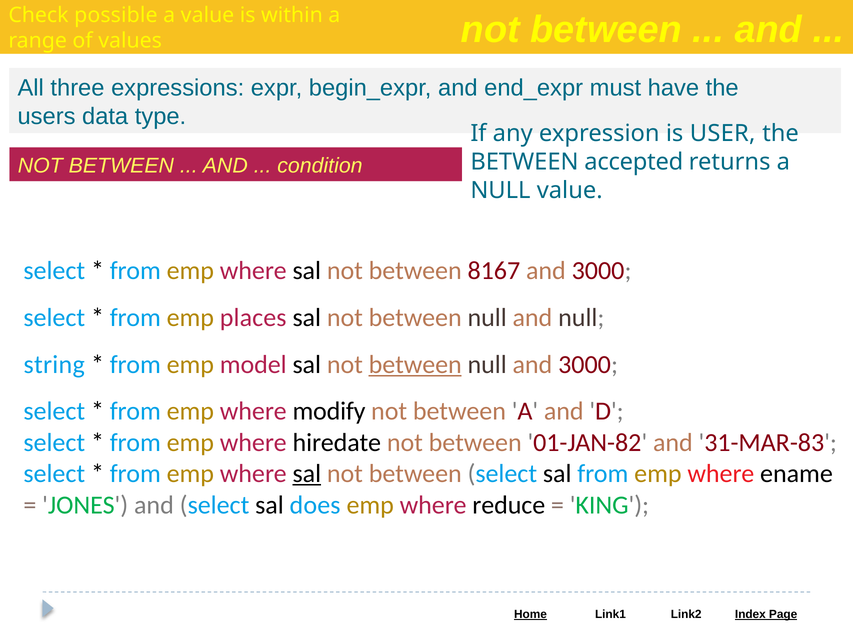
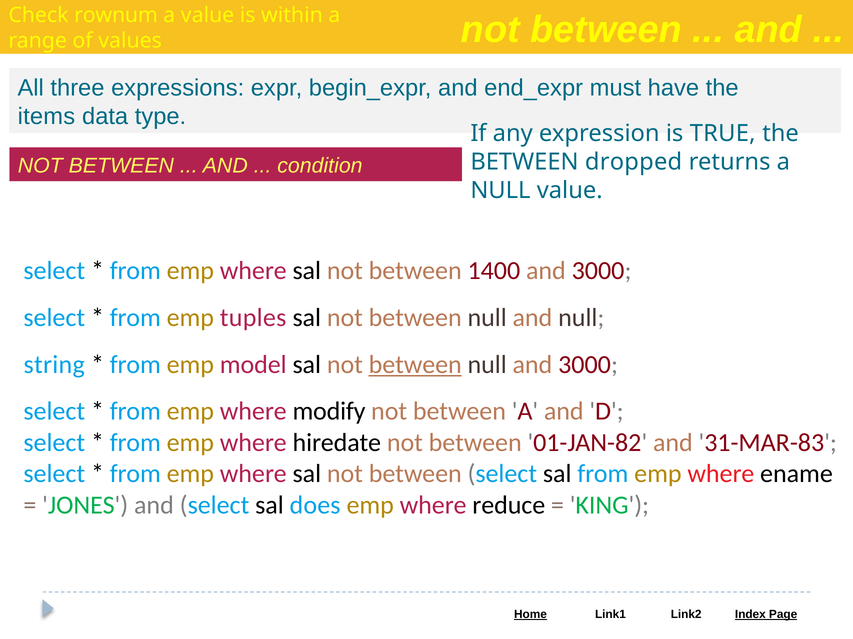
possible: possible -> rownum (116, 15)
users: users -> items (46, 116)
USER: USER -> TRUE (723, 134)
accepted: accepted -> dropped (634, 162)
8167: 8167 -> 1400 (494, 271)
places: places -> tuples (253, 318)
sal underline: present -> none (307, 474)
